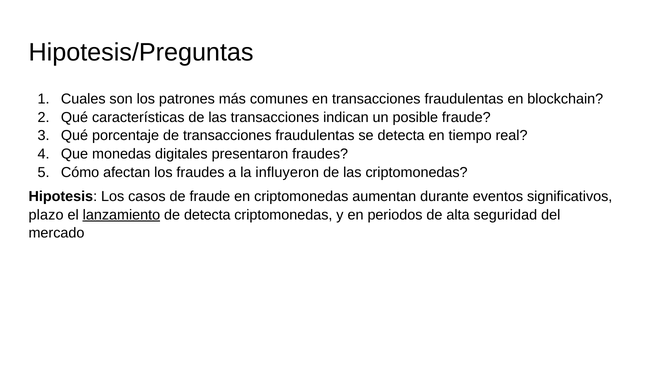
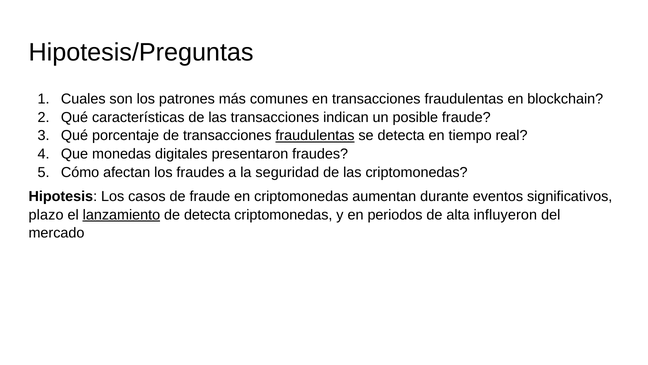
fraudulentas underline: none -> present (315, 136)
influyeron: influyeron -> seguridad (287, 172)
seguridad: seguridad -> influyeron (505, 215)
